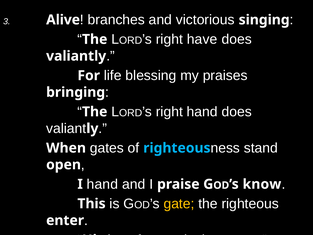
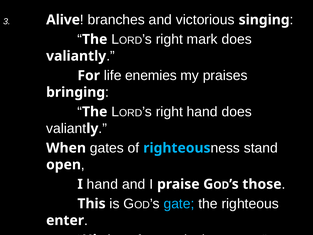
have: have -> mark (202, 39)
blessing: blessing -> enemies (151, 75)
know: know -> those (262, 184)
gate colour: yellow -> light blue (179, 203)
